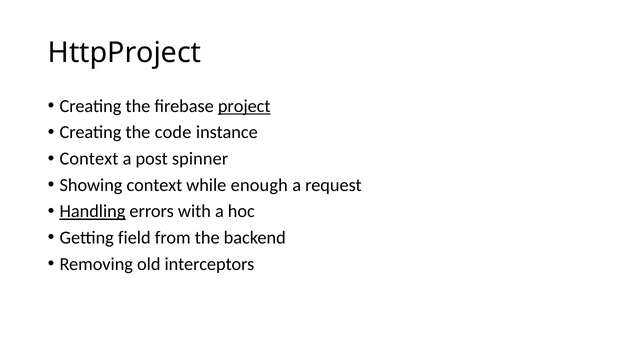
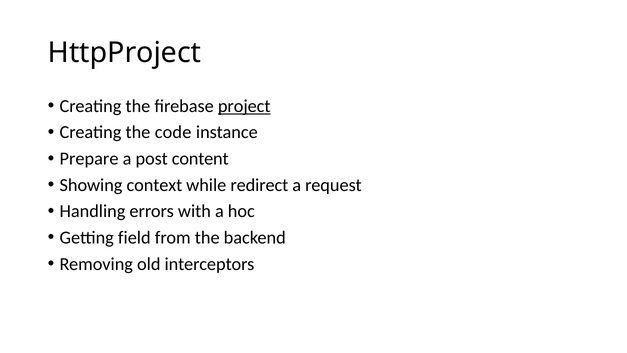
Context: Context -> Prepare (89, 159)
spinner: spinner -> content (200, 159)
enough: enough -> redirect (259, 185)
Handling underline: present -> none (92, 211)
